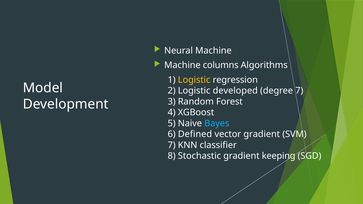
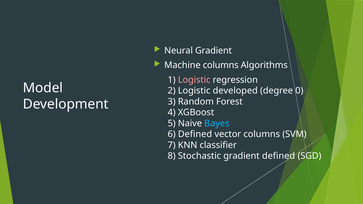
Neural Machine: Machine -> Gradient (213, 51)
Logistic colour: yellow -> pink (194, 80)
degree 7: 7 -> 0 (299, 91)
vector gradient: gradient -> columns (262, 134)
gradient keeping: keeping -> defined (279, 156)
